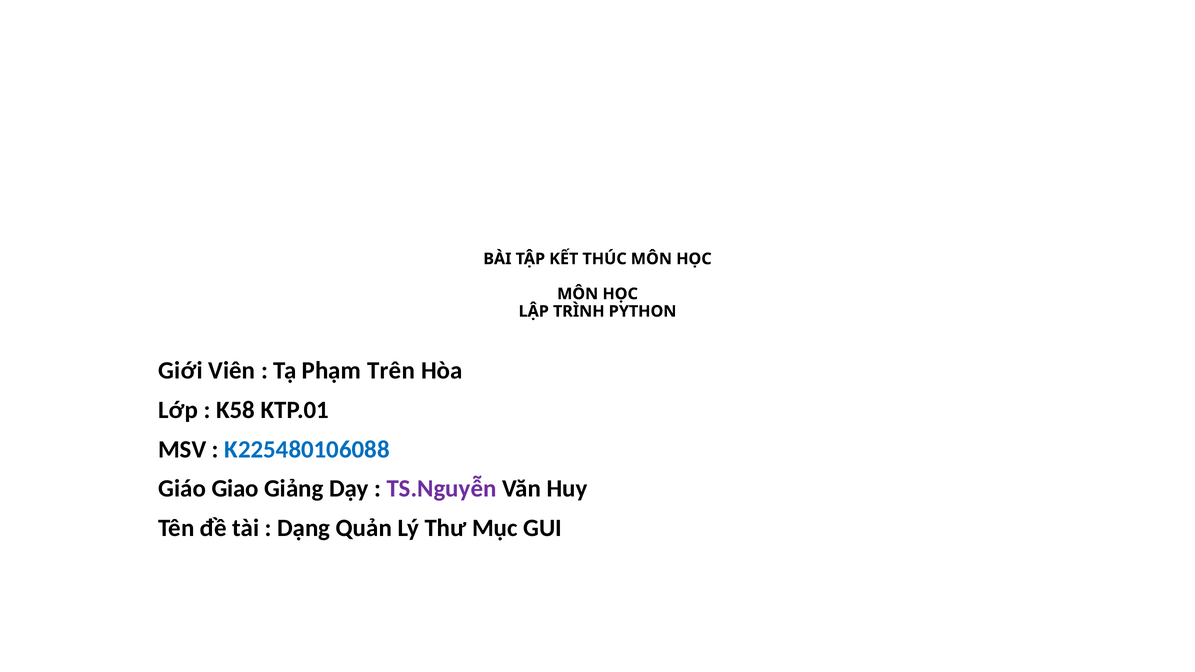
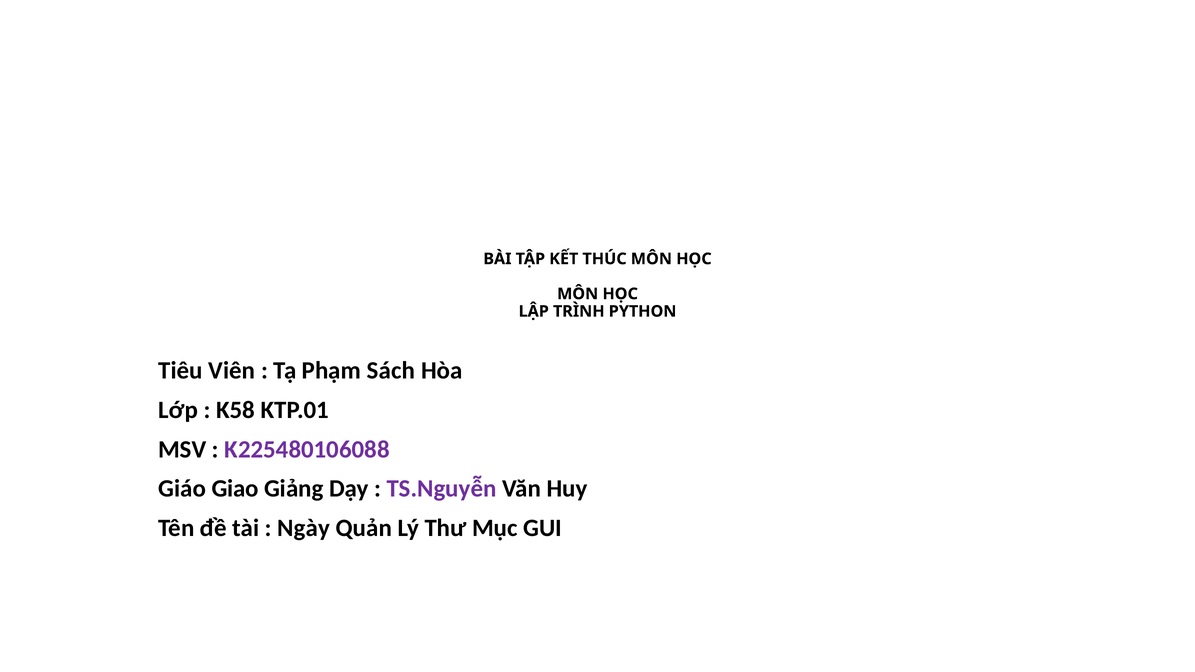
Giới: Giới -> Tiêu (181, 371)
Trên: Trên -> Sách (391, 371)
K225480106088 colour: blue -> purple (307, 450)
Dạng: Dạng -> Ngày (304, 528)
